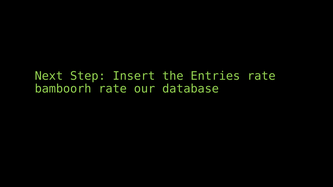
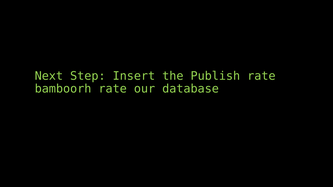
Entries: Entries -> Publish (215, 76)
